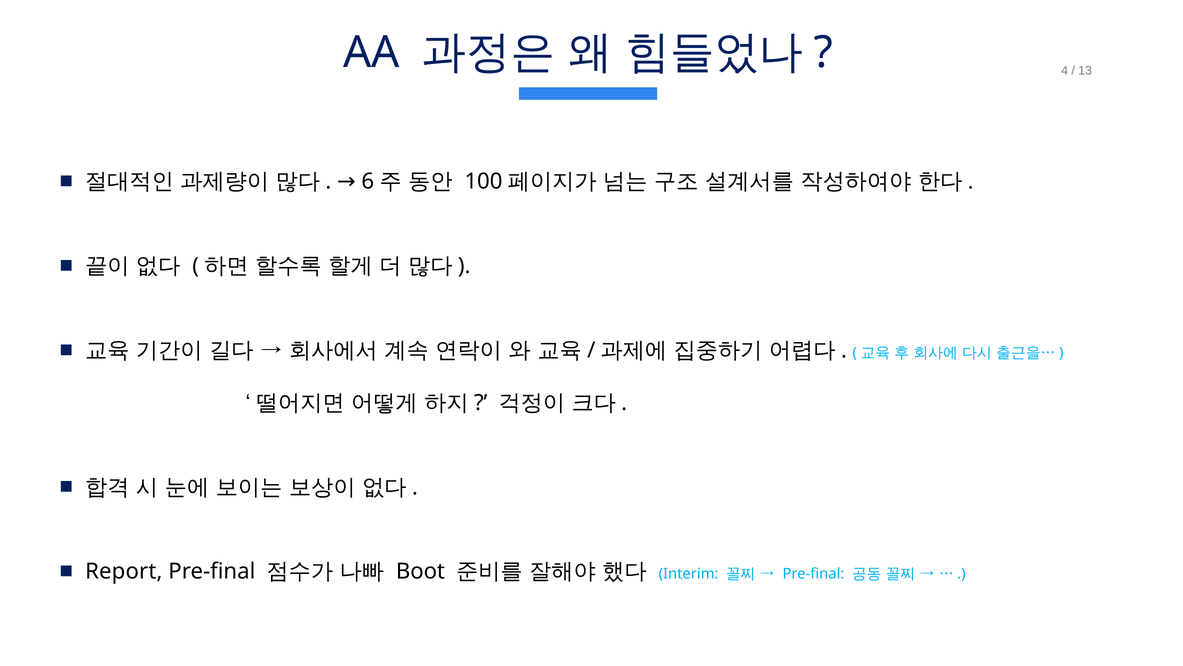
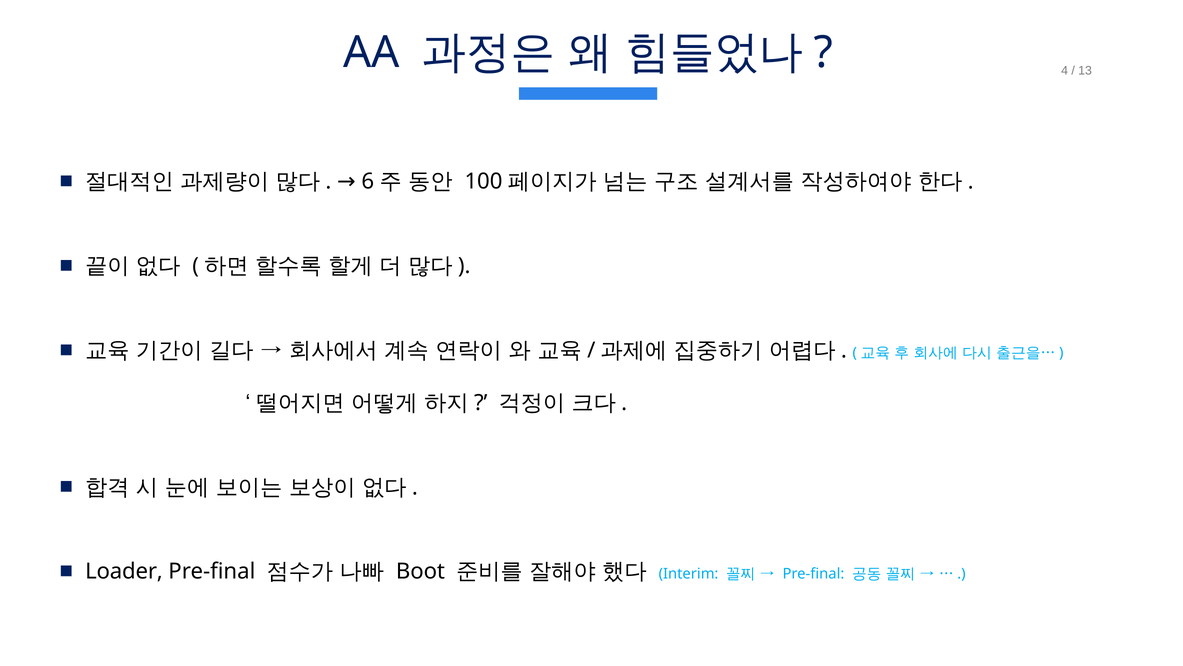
Report: Report -> Loader (124, 571)
